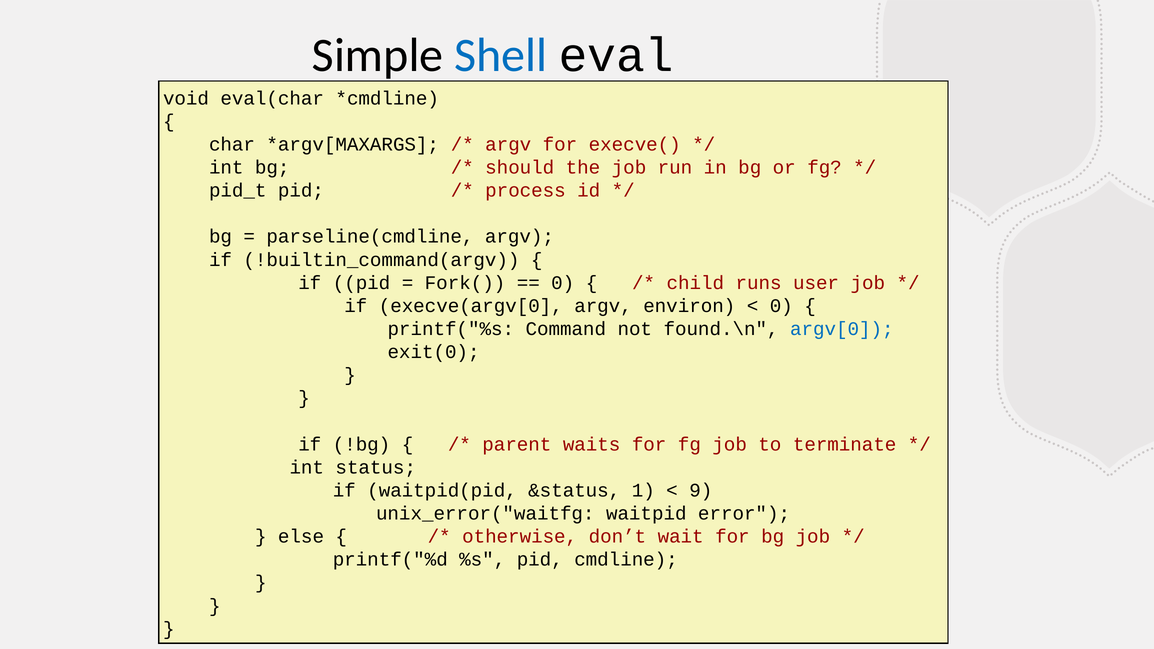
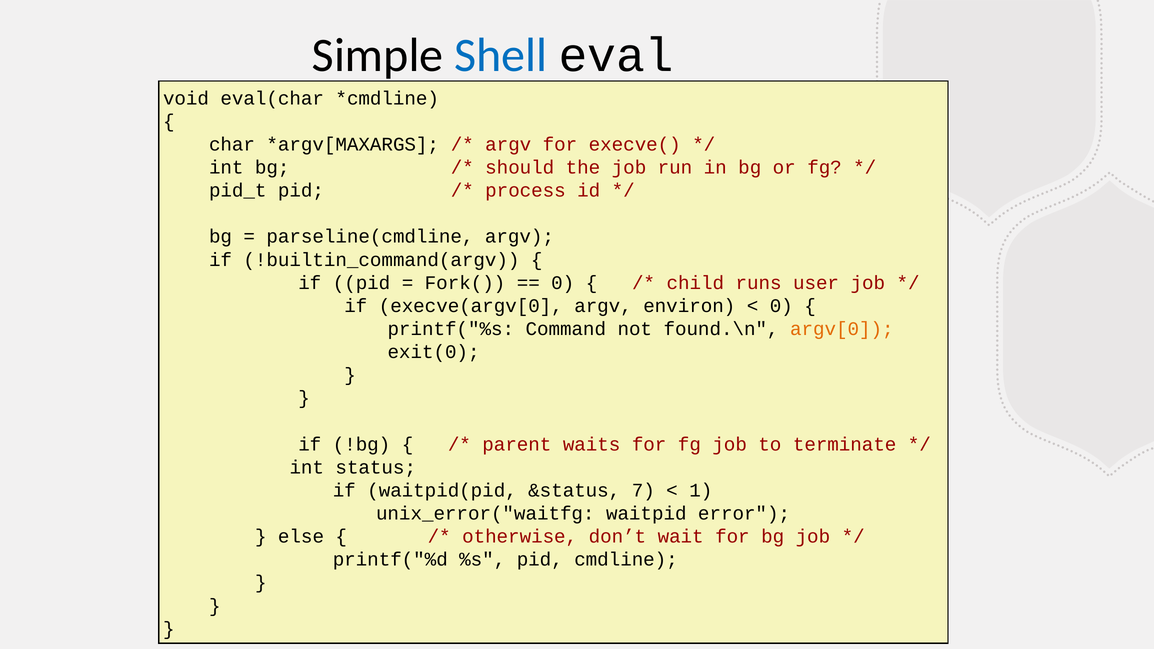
argv[0 colour: blue -> orange (842, 329)
1: 1 -> 7 (643, 490)
9: 9 -> 1 (701, 490)
